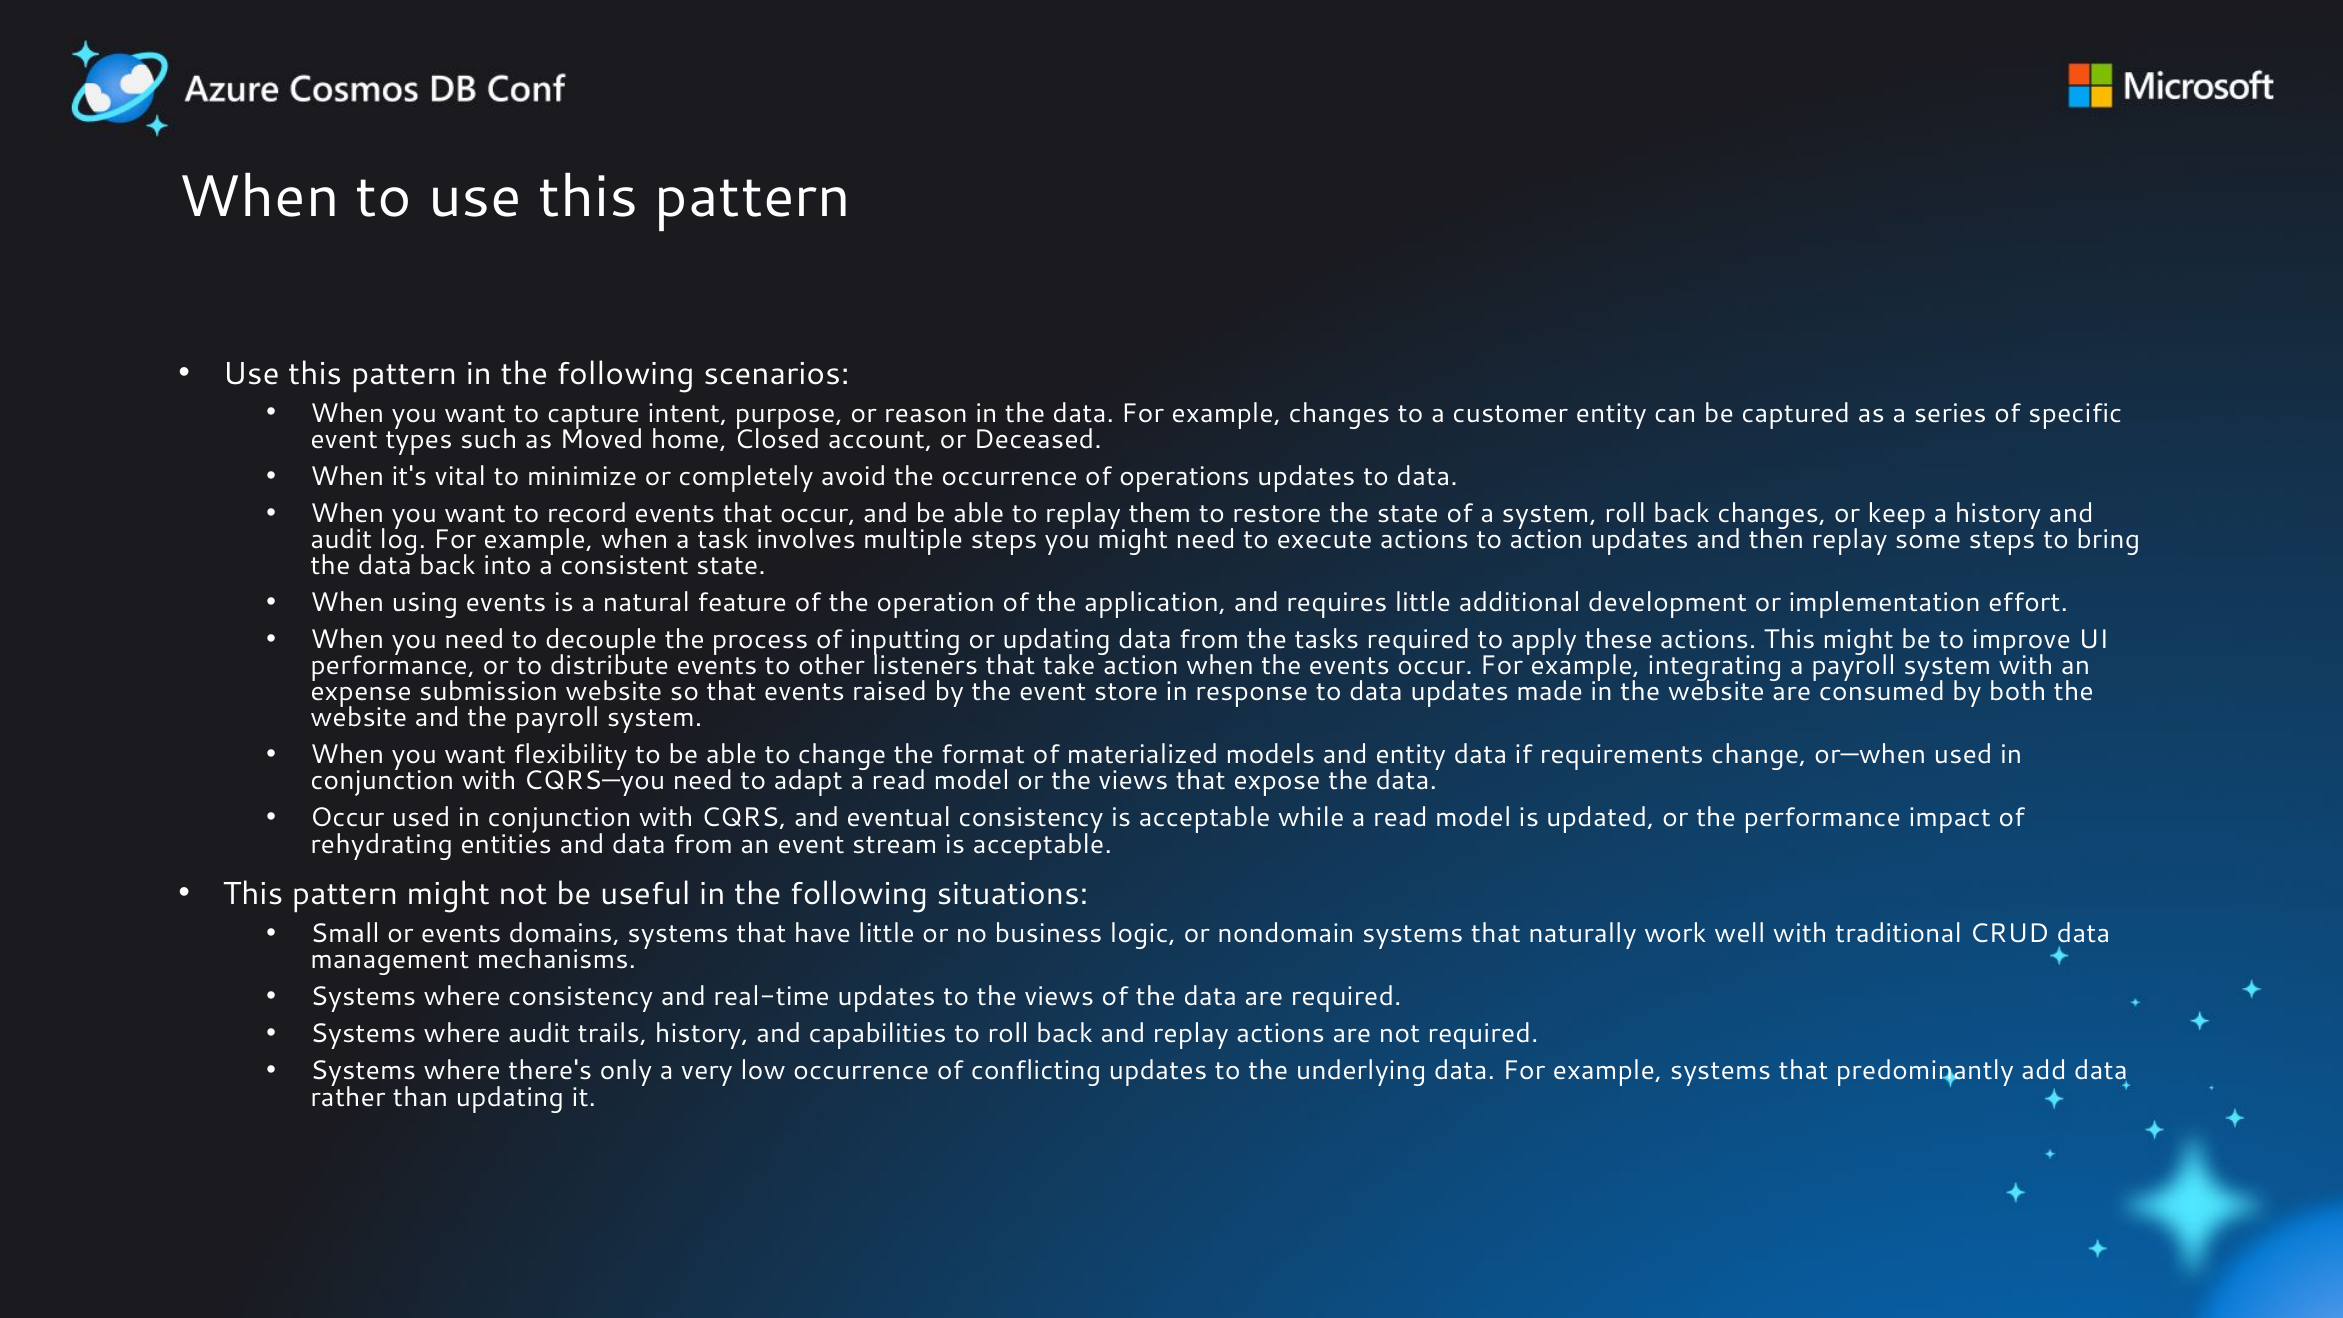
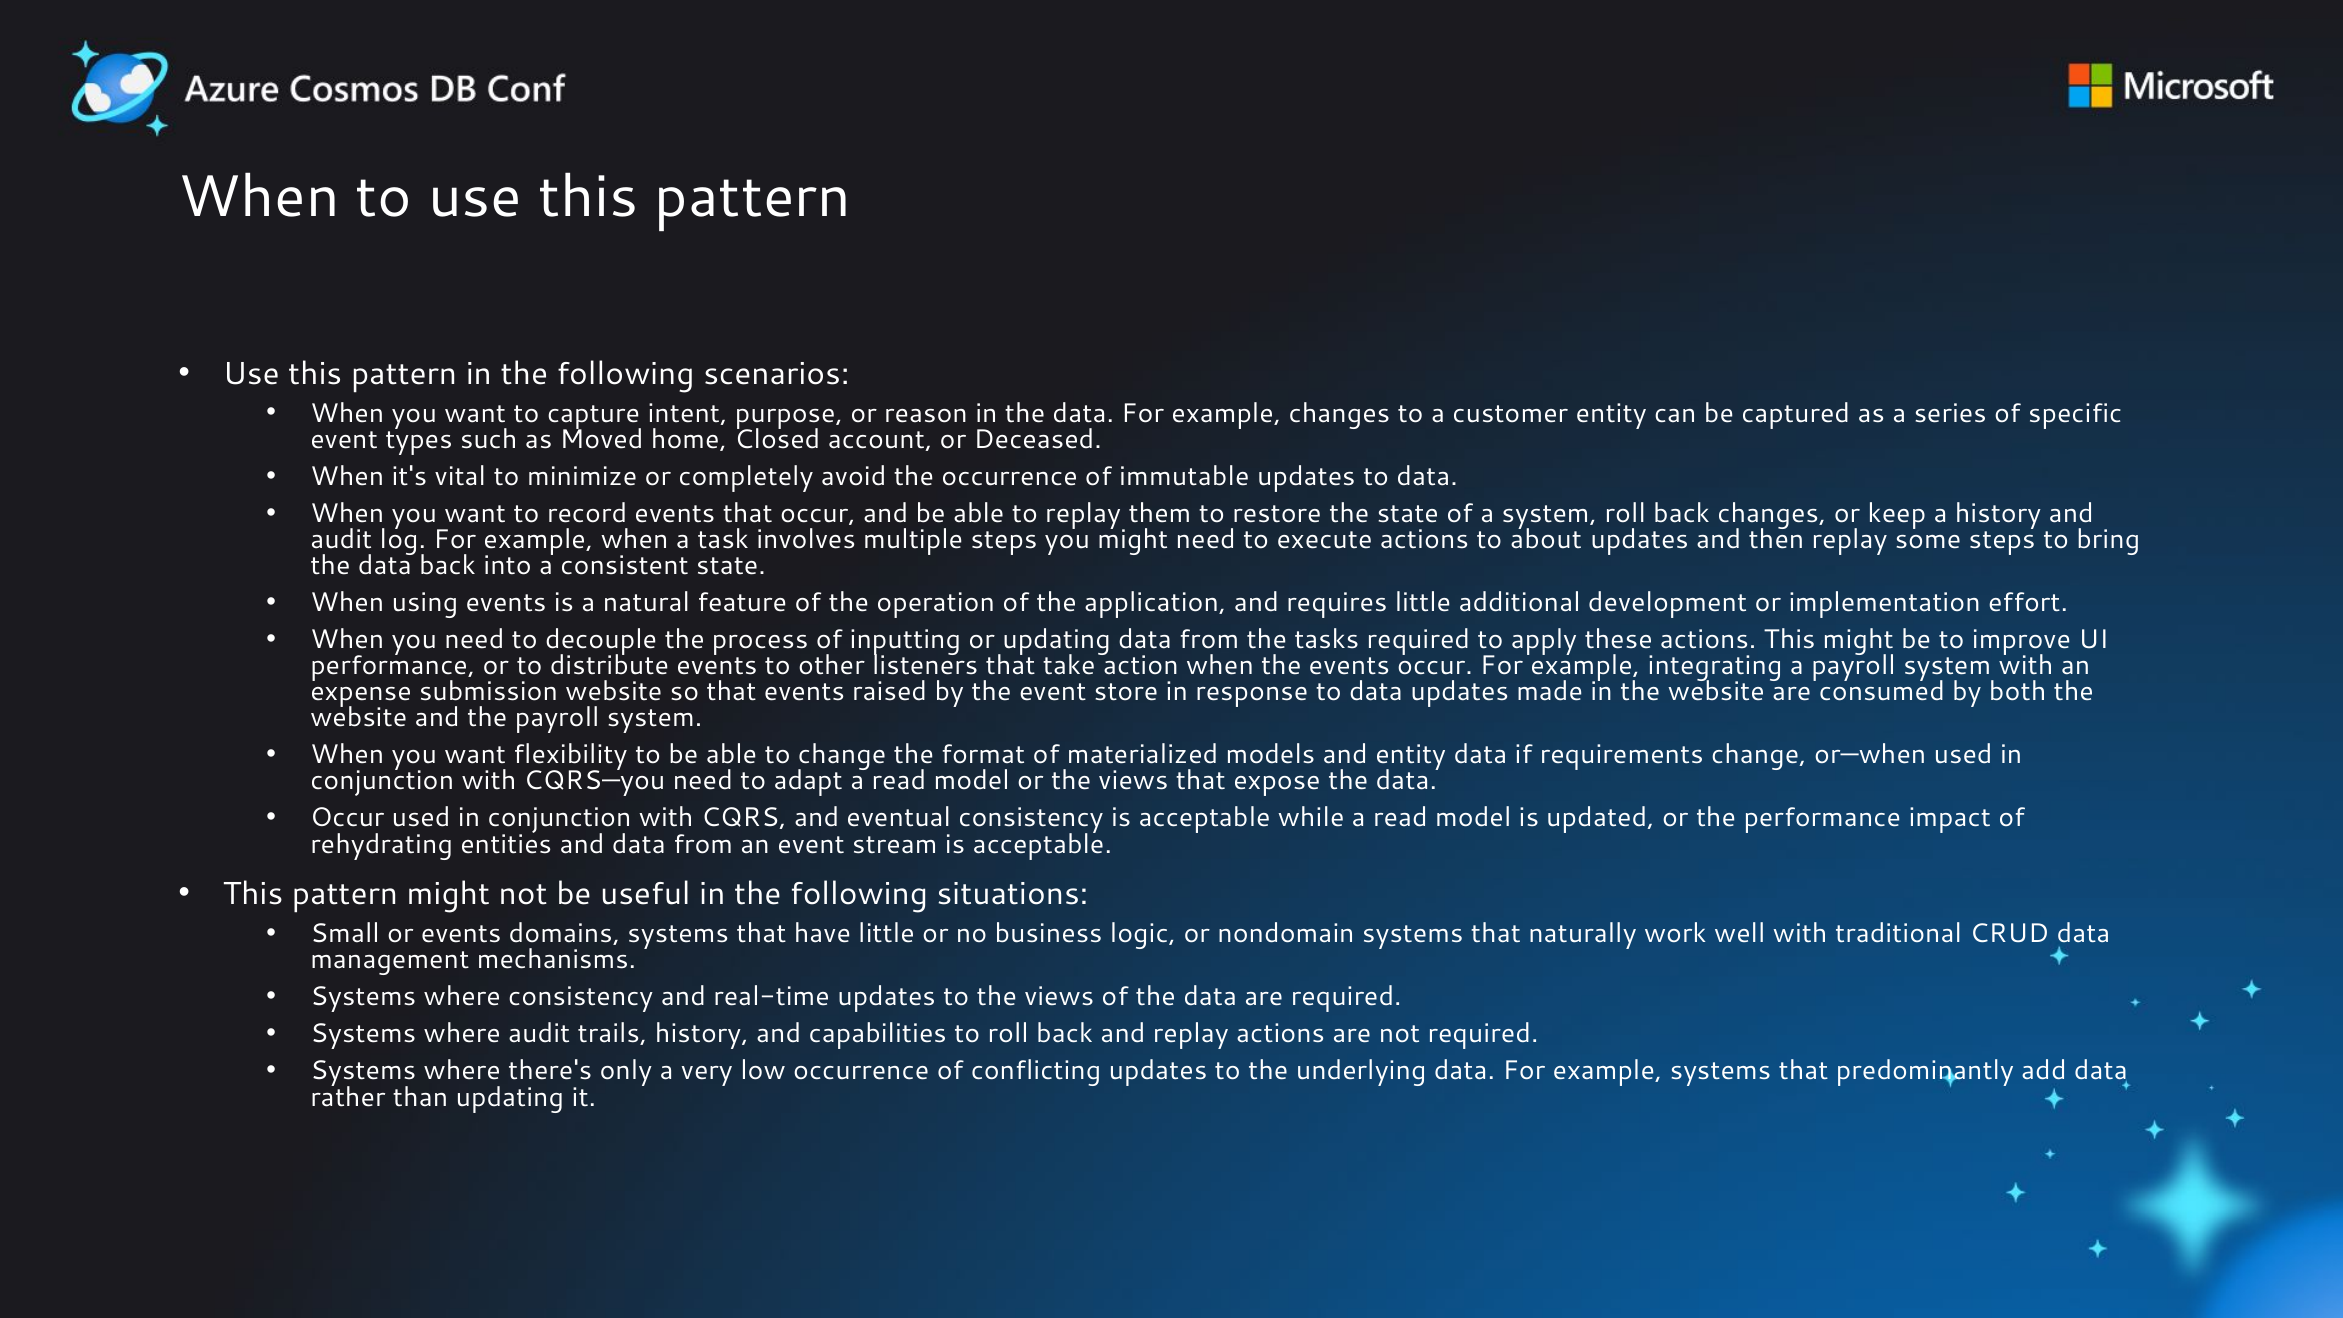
operations: operations -> immutable (1184, 477)
to action: action -> about (1546, 540)
